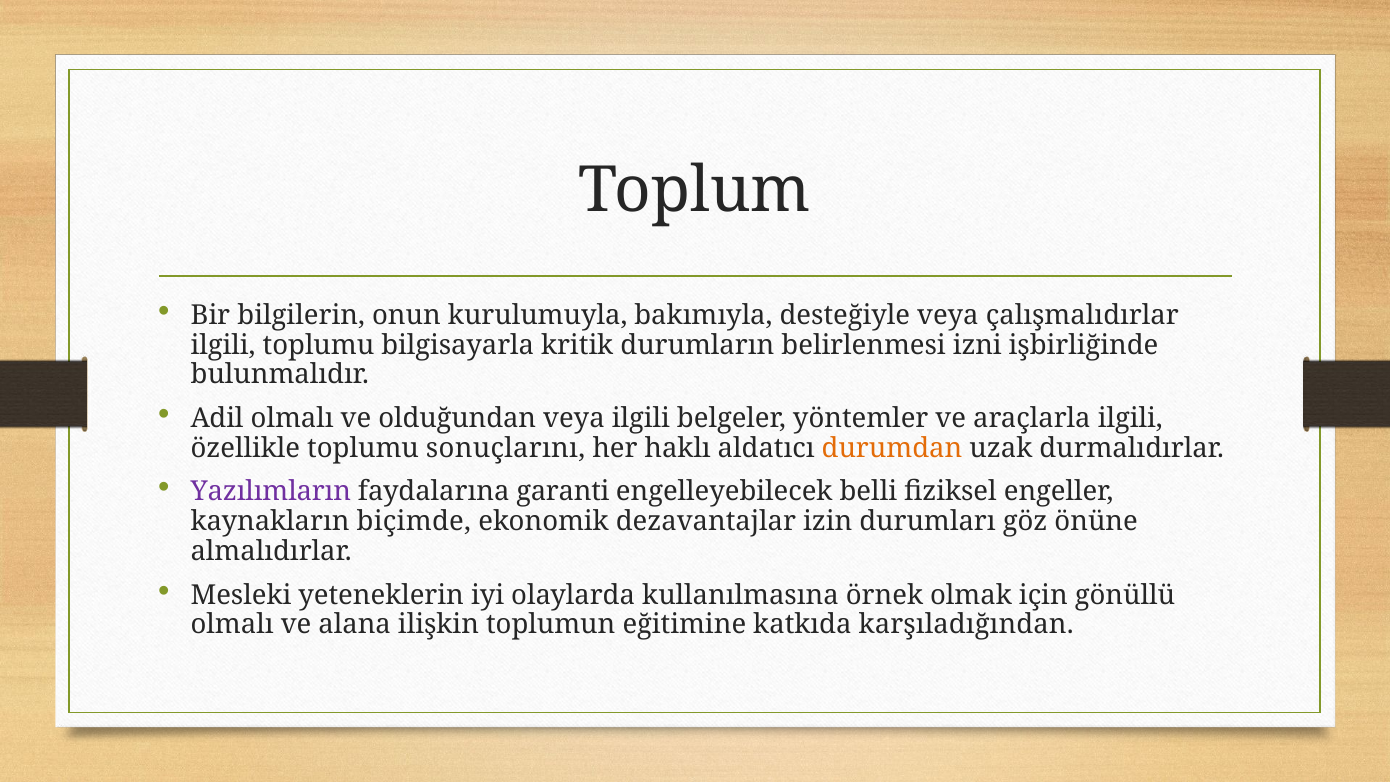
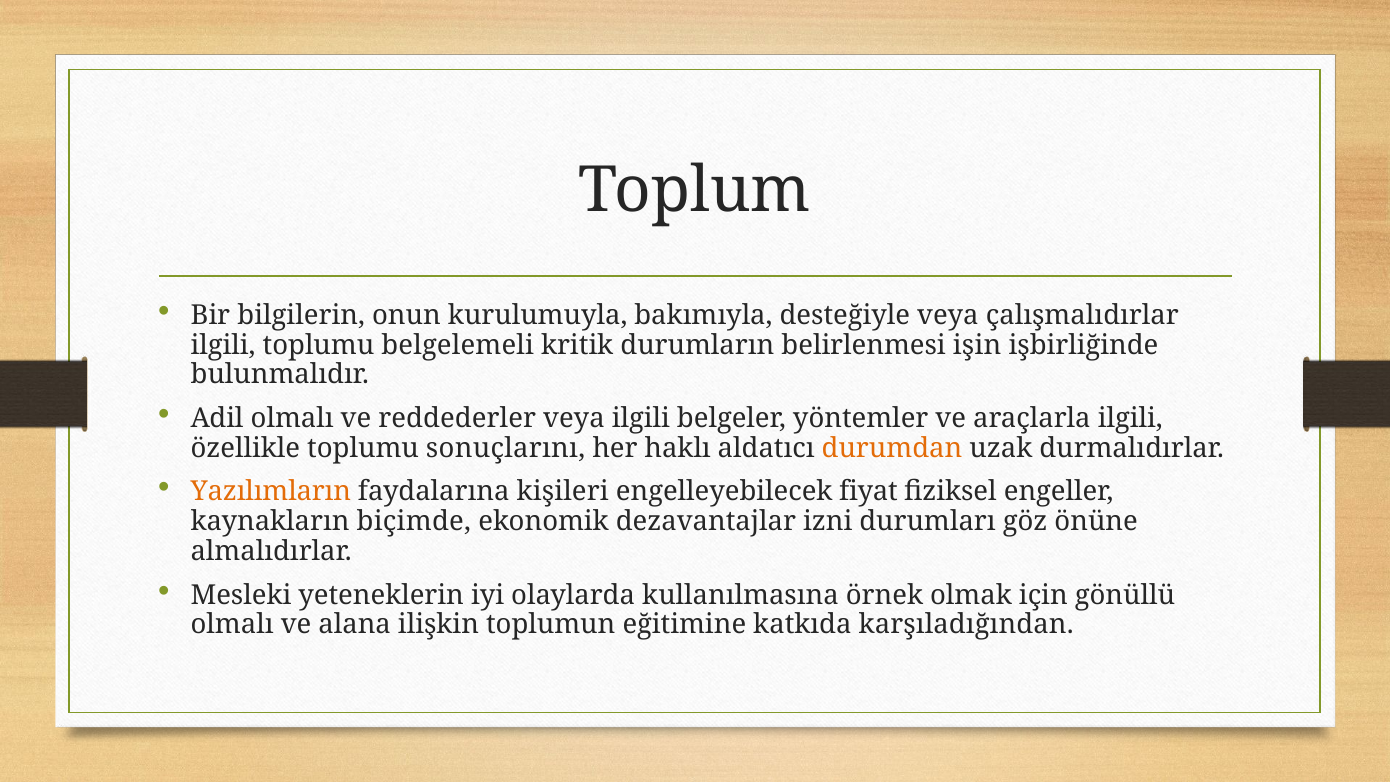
bilgisayarla: bilgisayarla -> belgelemeli (458, 345)
izni: izni -> işin (977, 345)
olduğundan: olduğundan -> reddederler (457, 418)
Yazılımların colour: purple -> orange (271, 492)
garanti: garanti -> kişileri (563, 492)
belli: belli -> fiyat (868, 492)
izin: izin -> izni (828, 522)
